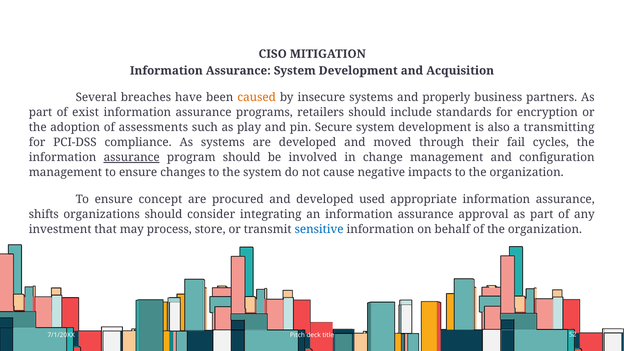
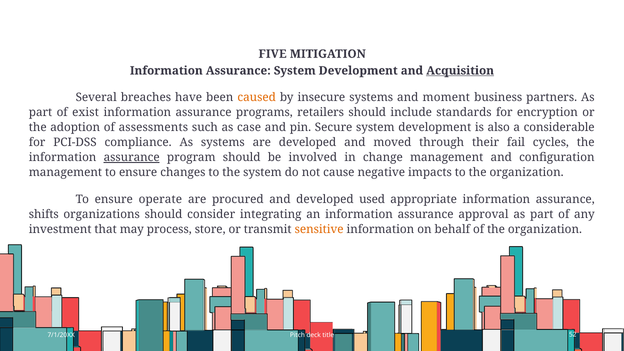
CISO: CISO -> FIVE (273, 54)
Acquisition underline: none -> present (460, 71)
properly: properly -> moment (446, 97)
play: play -> case (249, 127)
transmitting: transmitting -> considerable (559, 127)
concept: concept -> operate (160, 199)
sensitive colour: blue -> orange (319, 229)
